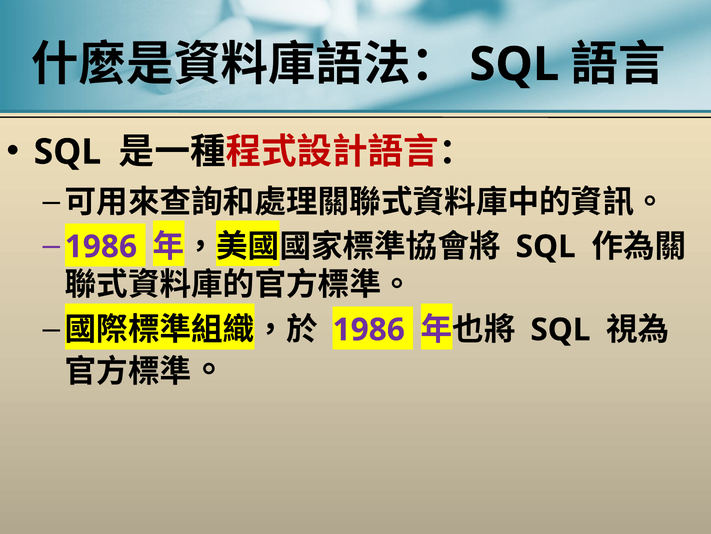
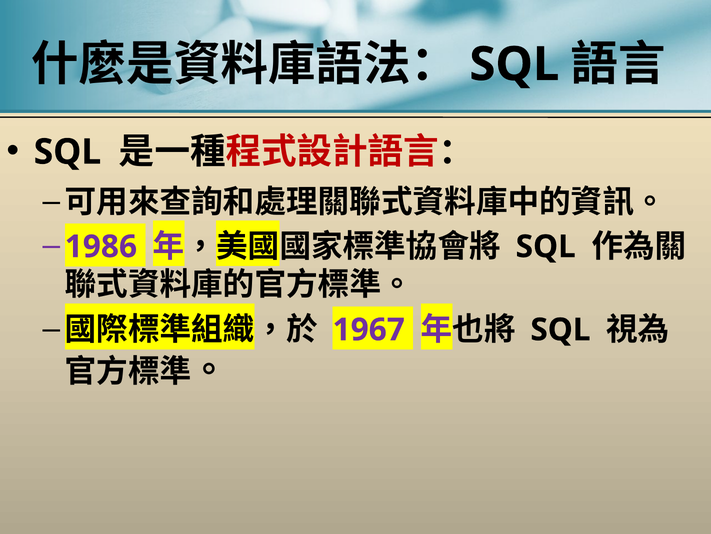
1986: 1986 -> 1967 (369, 329)
